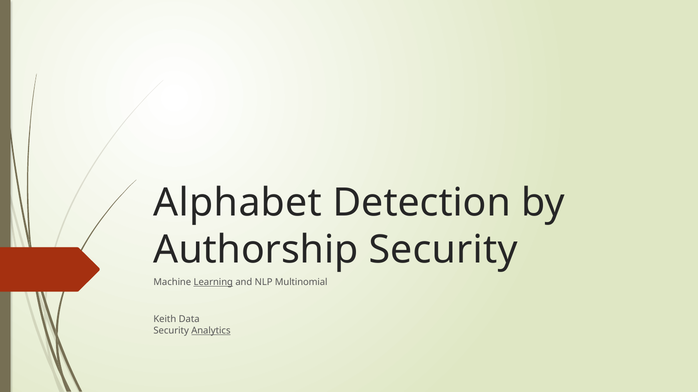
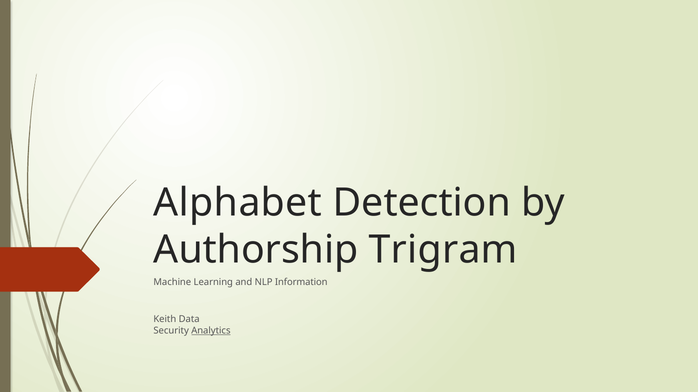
Authorship Security: Security -> Trigram (443, 250)
Learning underline: present -> none (213, 282)
Multinomial: Multinomial -> Information (301, 282)
